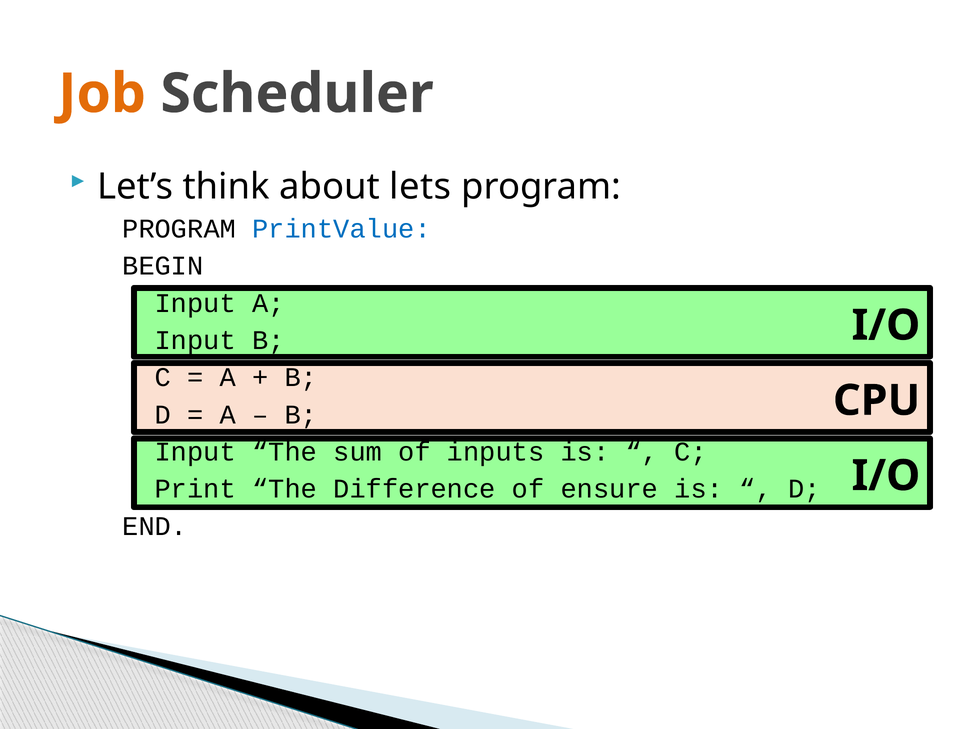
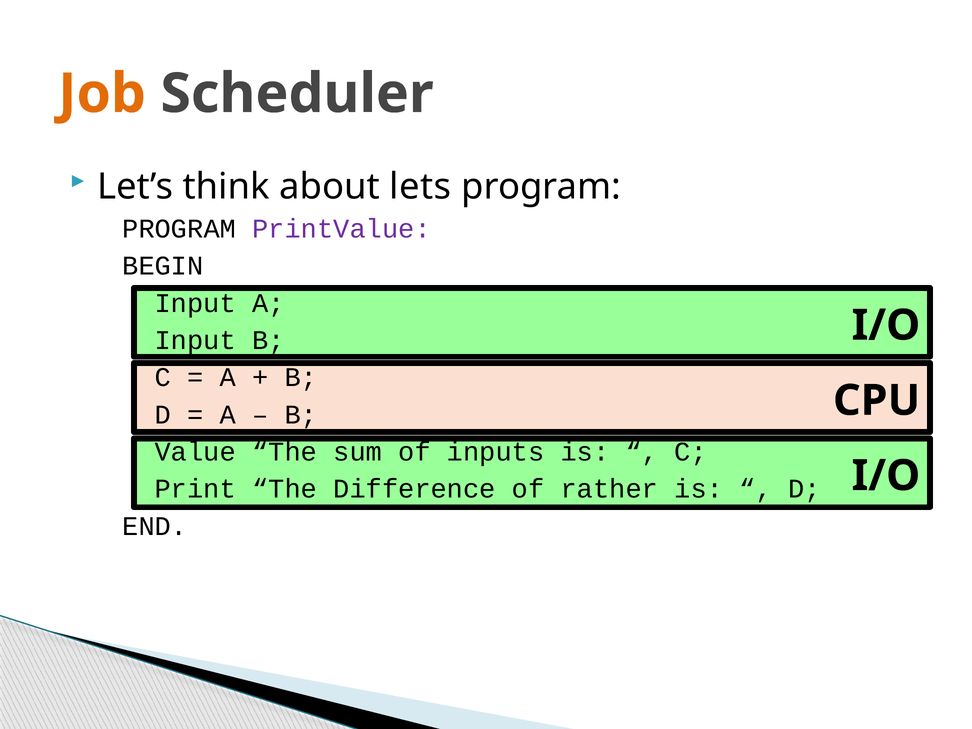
PrintValue colour: blue -> purple (341, 229)
Input: Input -> Value (195, 452)
ensure: ensure -> rather (609, 489)
